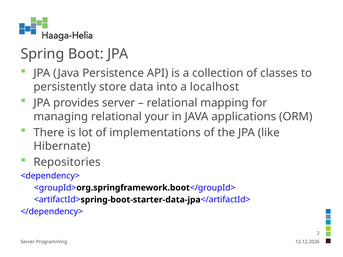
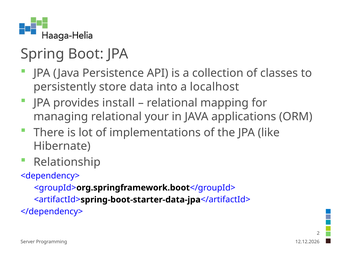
provides server: server -> install (118, 103)
Repositories: Repositories -> Relationship (67, 162)
